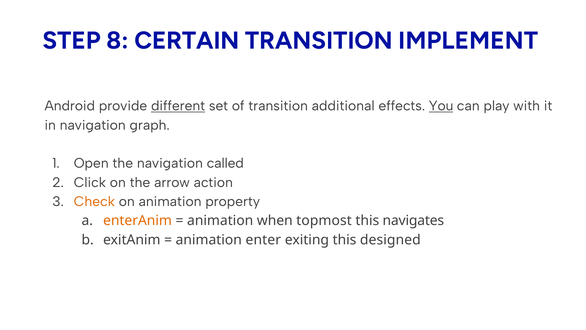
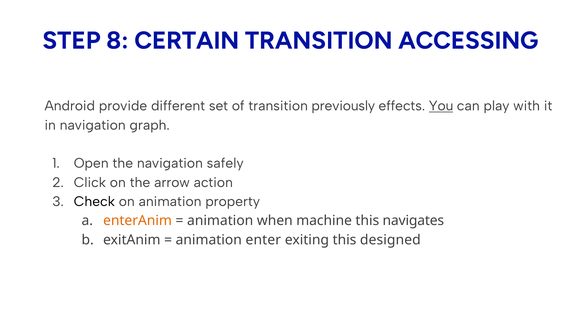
IMPLEMENT: IMPLEMENT -> ACCESSING (468, 41)
different underline: present -> none (178, 106)
additional: additional -> previously (343, 106)
called: called -> safely (225, 163)
Check colour: orange -> black (94, 201)
topmost: topmost -> machine (324, 220)
